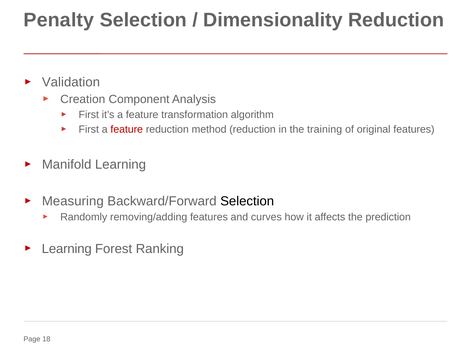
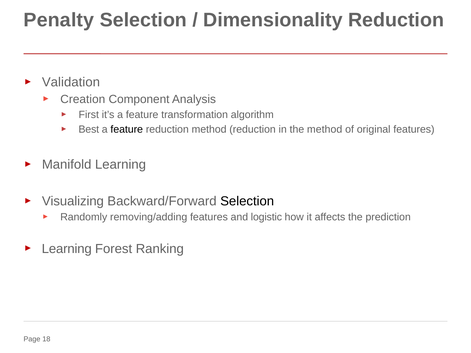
First: First -> Best (89, 129)
feature colour: red -> black (127, 129)
the training: training -> method (325, 129)
Measuring: Measuring -> Visualizing (73, 201)
curves: curves -> logistic (266, 217)
